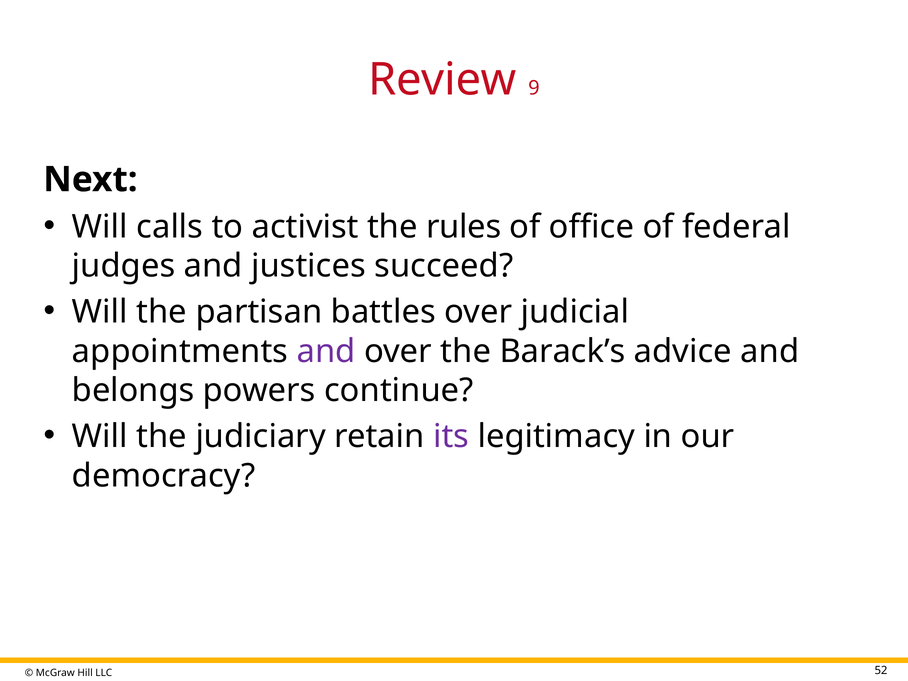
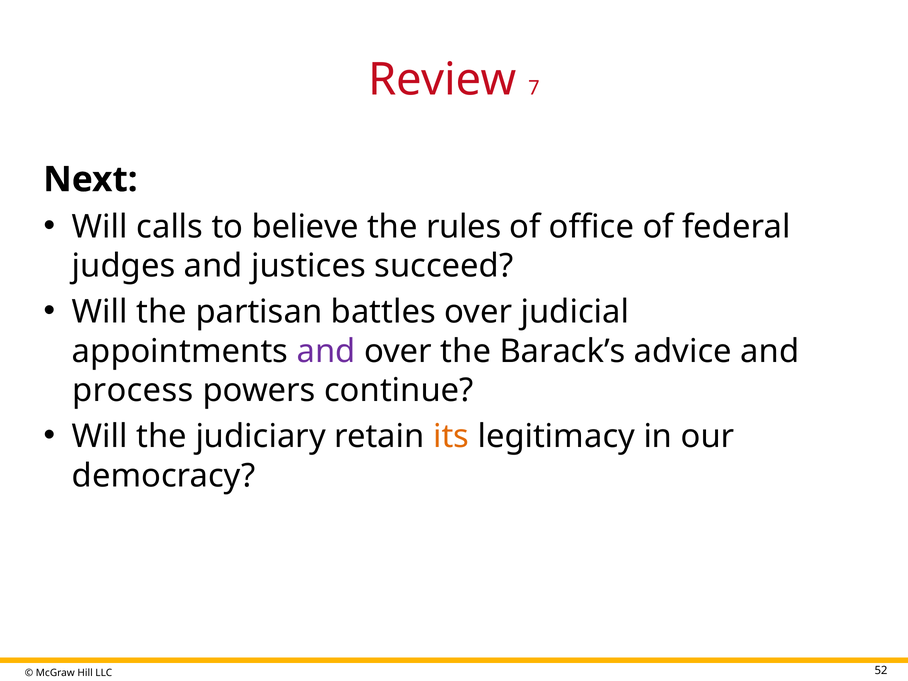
9: 9 -> 7 (534, 88)
activist: activist -> believe (305, 227)
belongs: belongs -> process (133, 391)
its colour: purple -> orange (451, 436)
